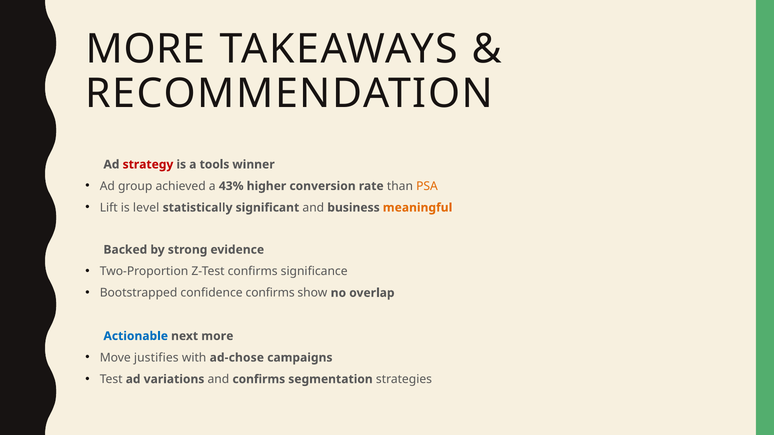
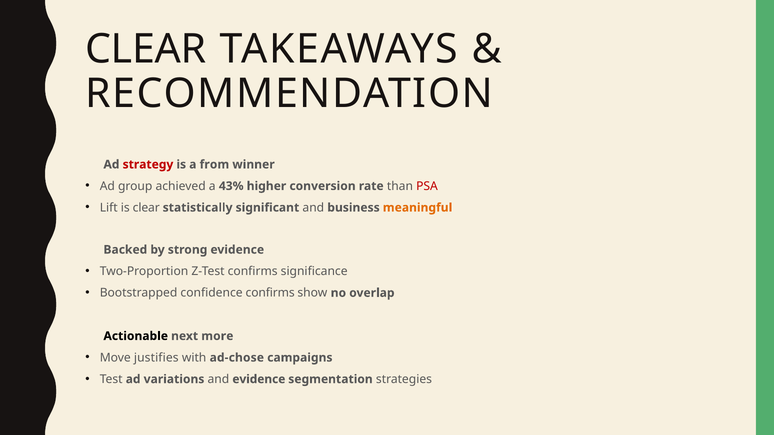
MORE: MORE -> CLEAR (146, 49)
tools: tools -> from (214, 165)
PSA colour: orange -> red (427, 186)
is level: level -> clear (146, 208)
Actionable colour: blue -> black (136, 336)
and confirms: confirms -> evidence (259, 380)
